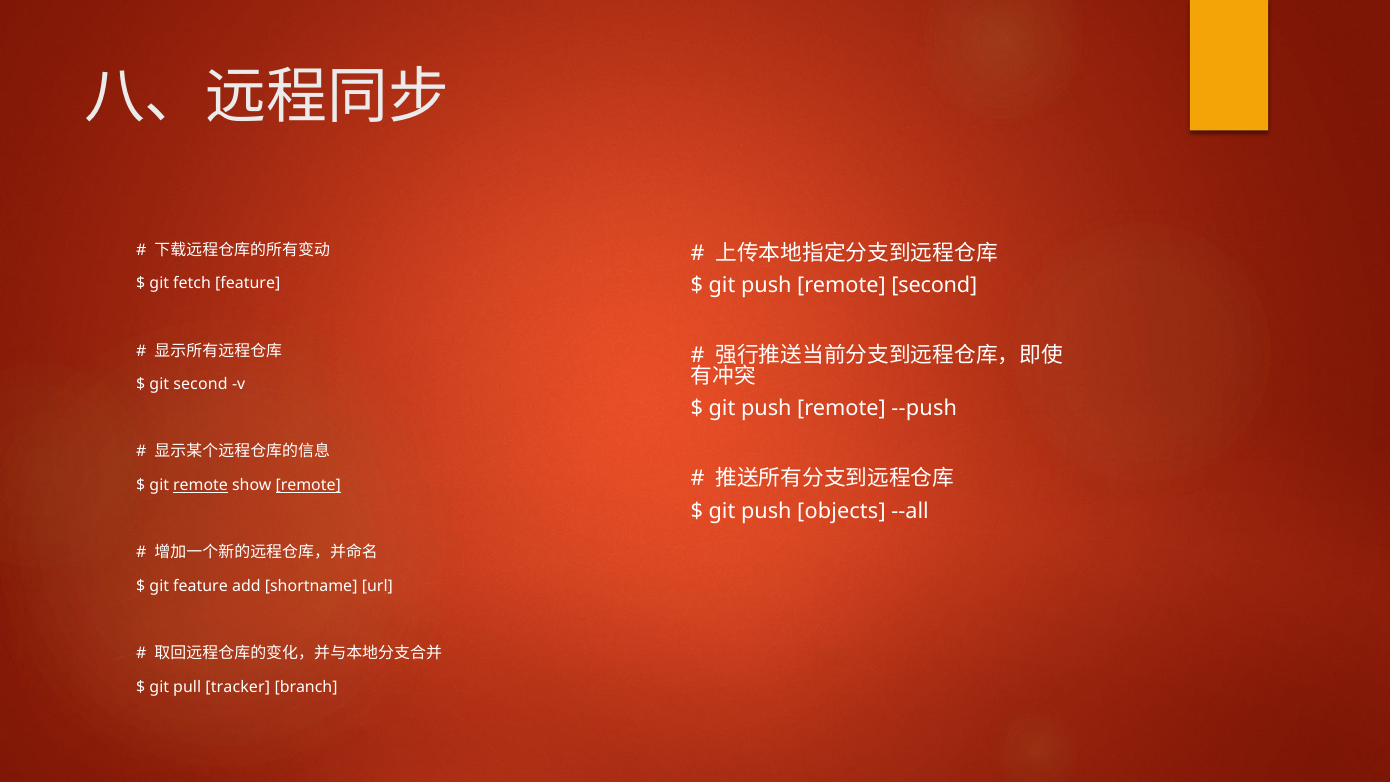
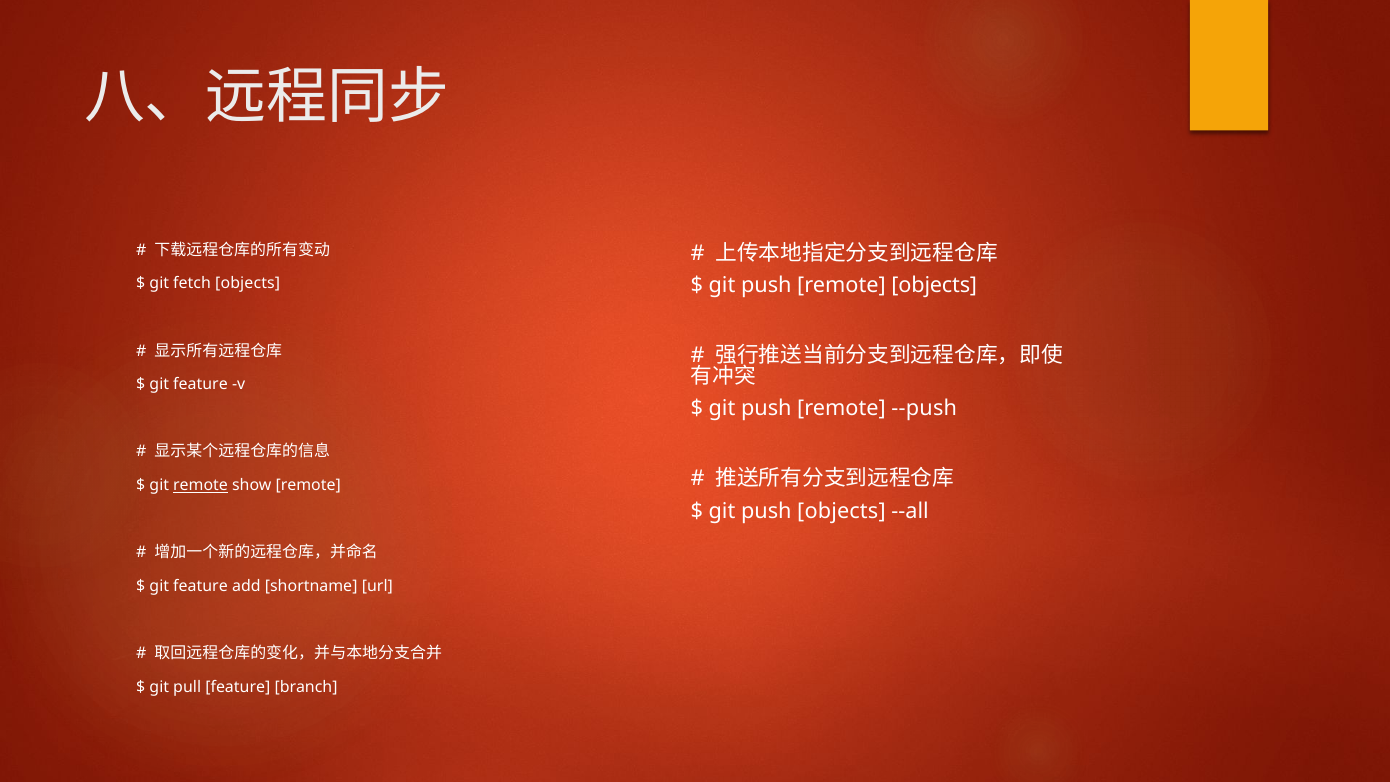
fetch feature: feature -> objects (248, 284)
remote second: second -> objects (934, 285)
second: second -> feature (201, 384)
remote underline: present -> none (308, 485)
pull tracker: tracker -> feature (238, 687)
